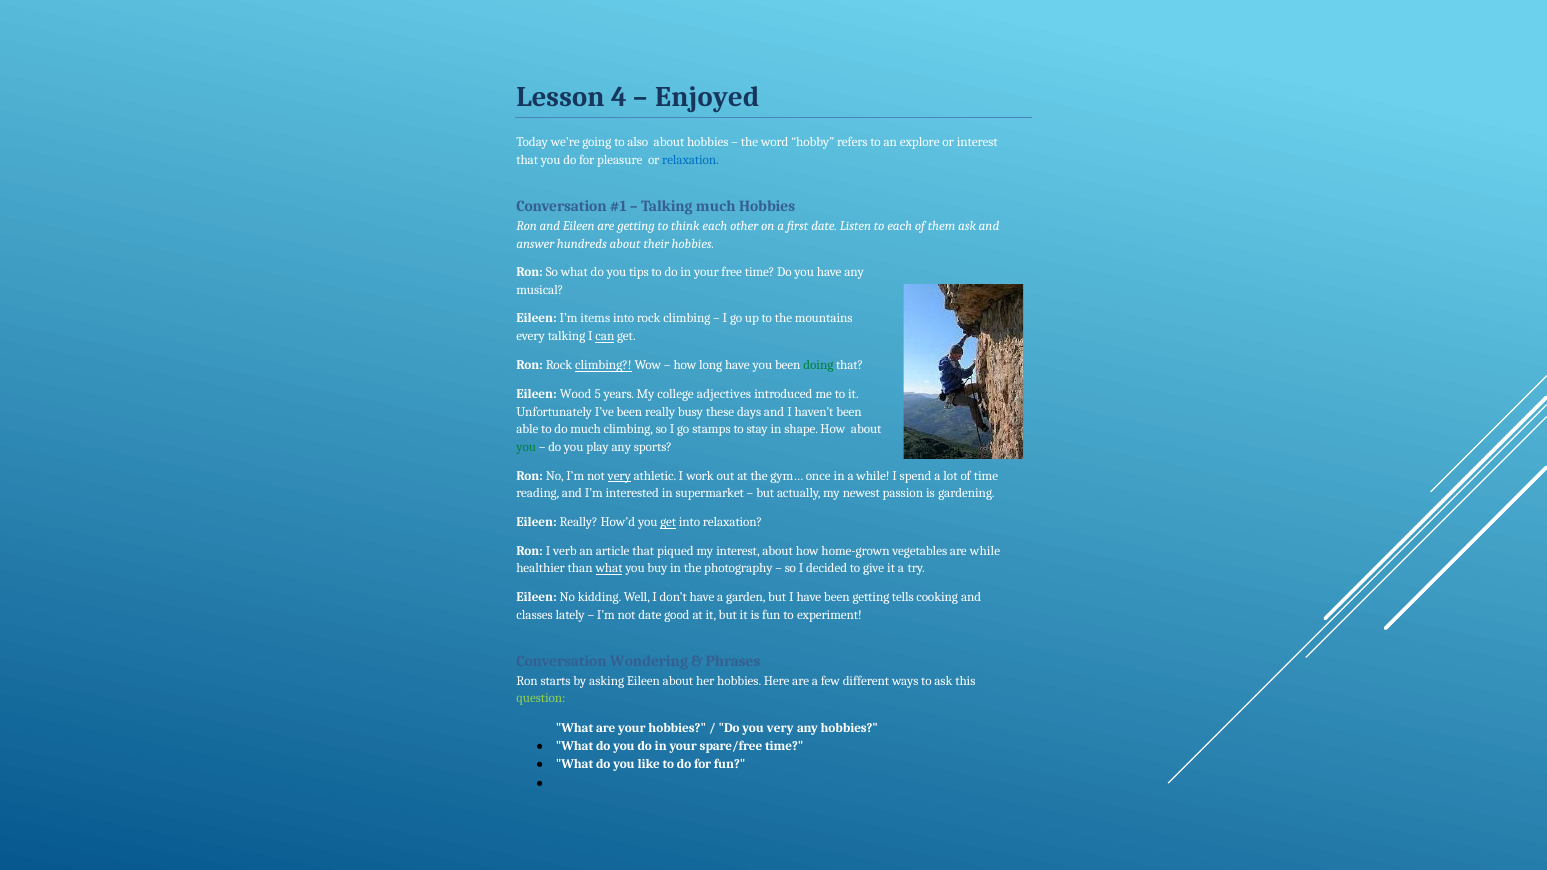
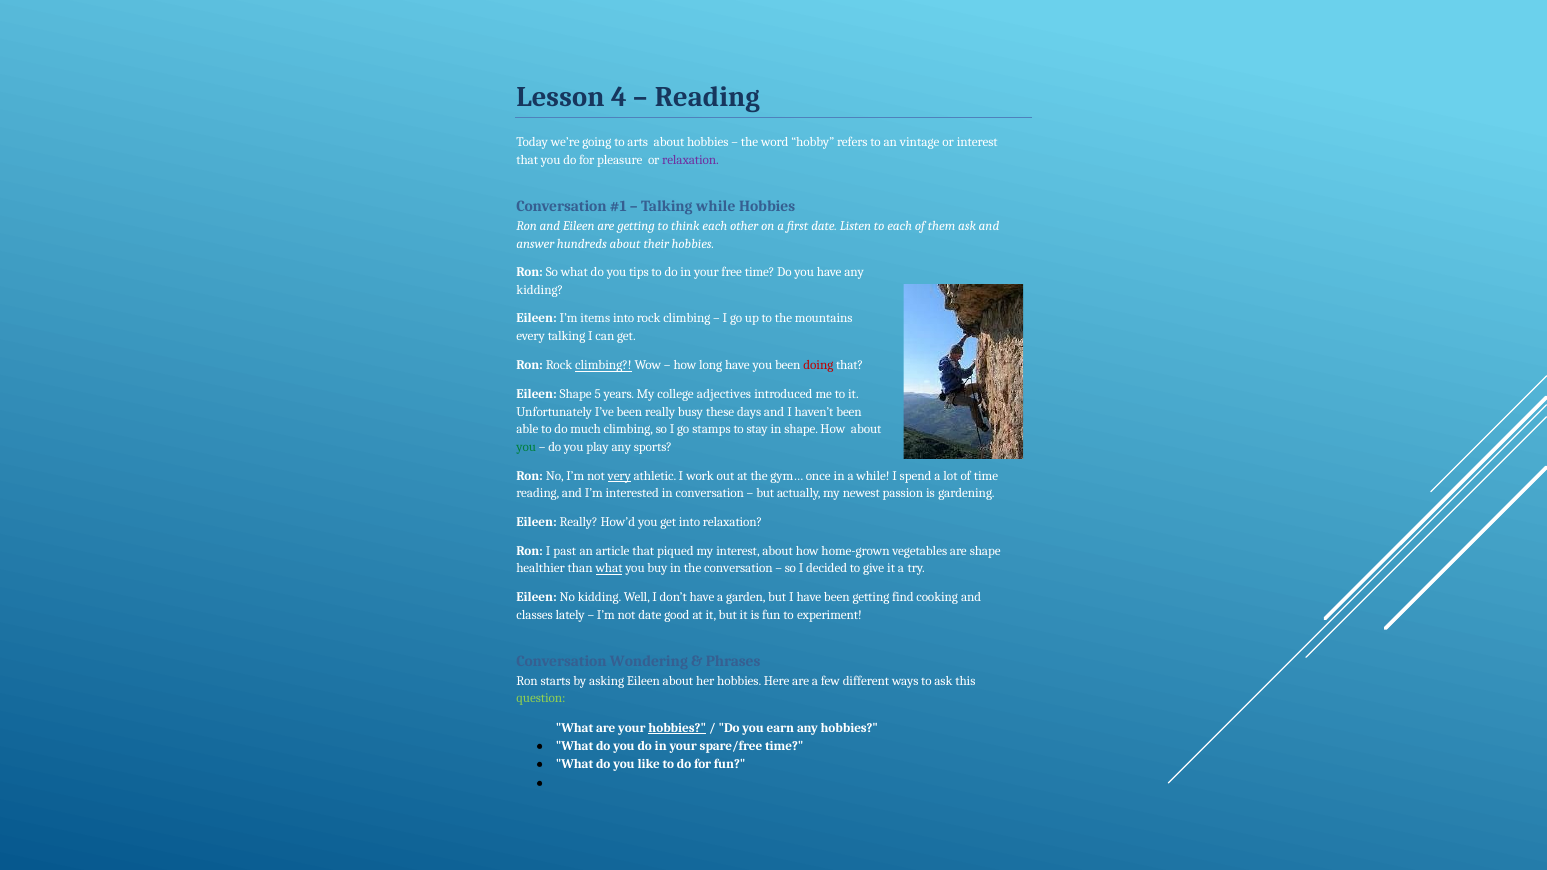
Enjoyed: Enjoyed -> Reading (707, 97)
also: also -> arts (638, 143)
explore: explore -> vintage (920, 143)
relaxation colour: blue -> purple (690, 160)
Talking much: much -> while (716, 206)
musical: musical -> kidding (540, 290)
can underline: present -> none (605, 337)
doing colour: green -> red (818, 365)
Eileen Wood: Wood -> Shape (576, 394)
in supermarket: supermarket -> conversation (710, 493)
get underline: present -> none (668, 523)
verb: verb -> past (565, 551)
are while: while -> shape (985, 551)
the photography: photography -> conversation (738, 569)
tells: tells -> find (903, 597)
hobbies underline: none -> present (677, 728)
you very: very -> earn (780, 728)
